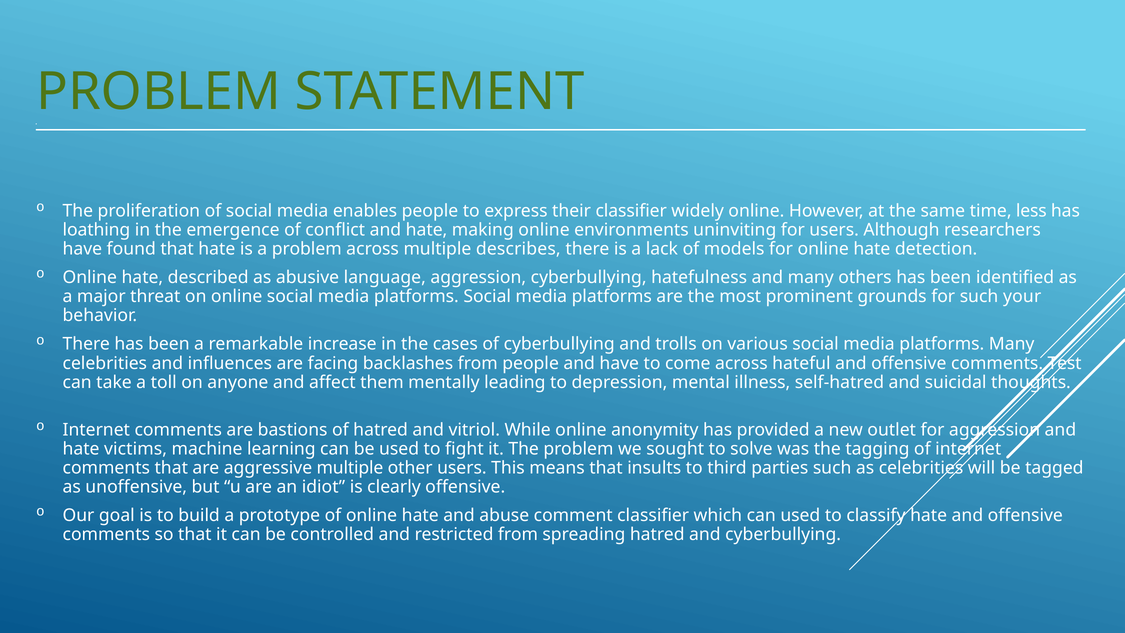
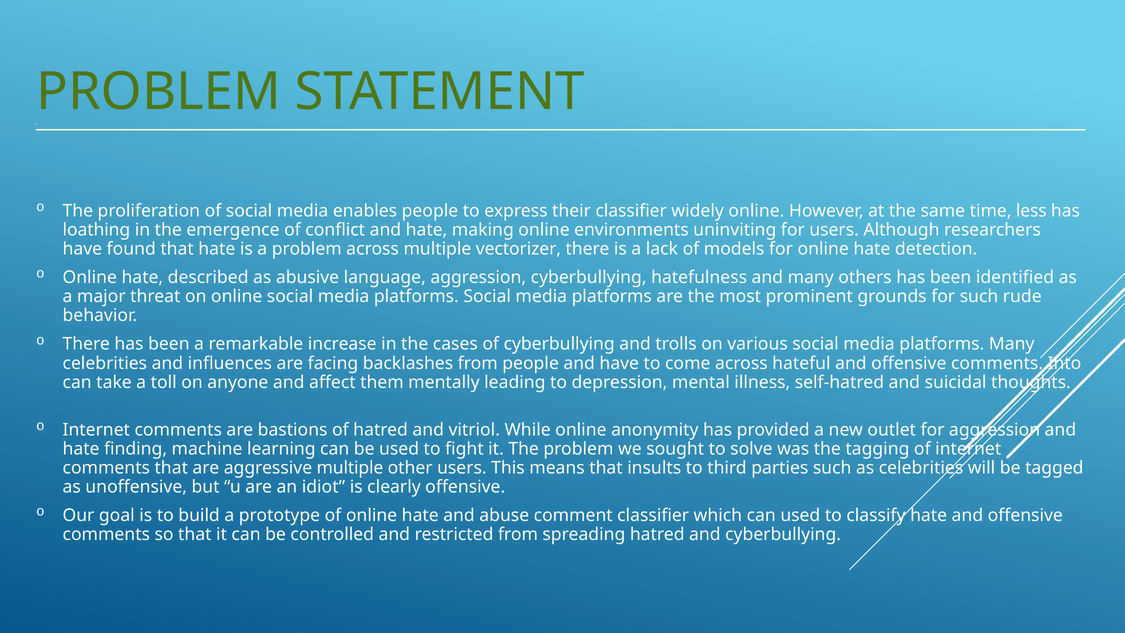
describes: describes -> vectorizer (518, 249)
your: your -> rude (1022, 296)
Test: Test -> Into (1064, 363)
victims: victims -> finding (136, 449)
